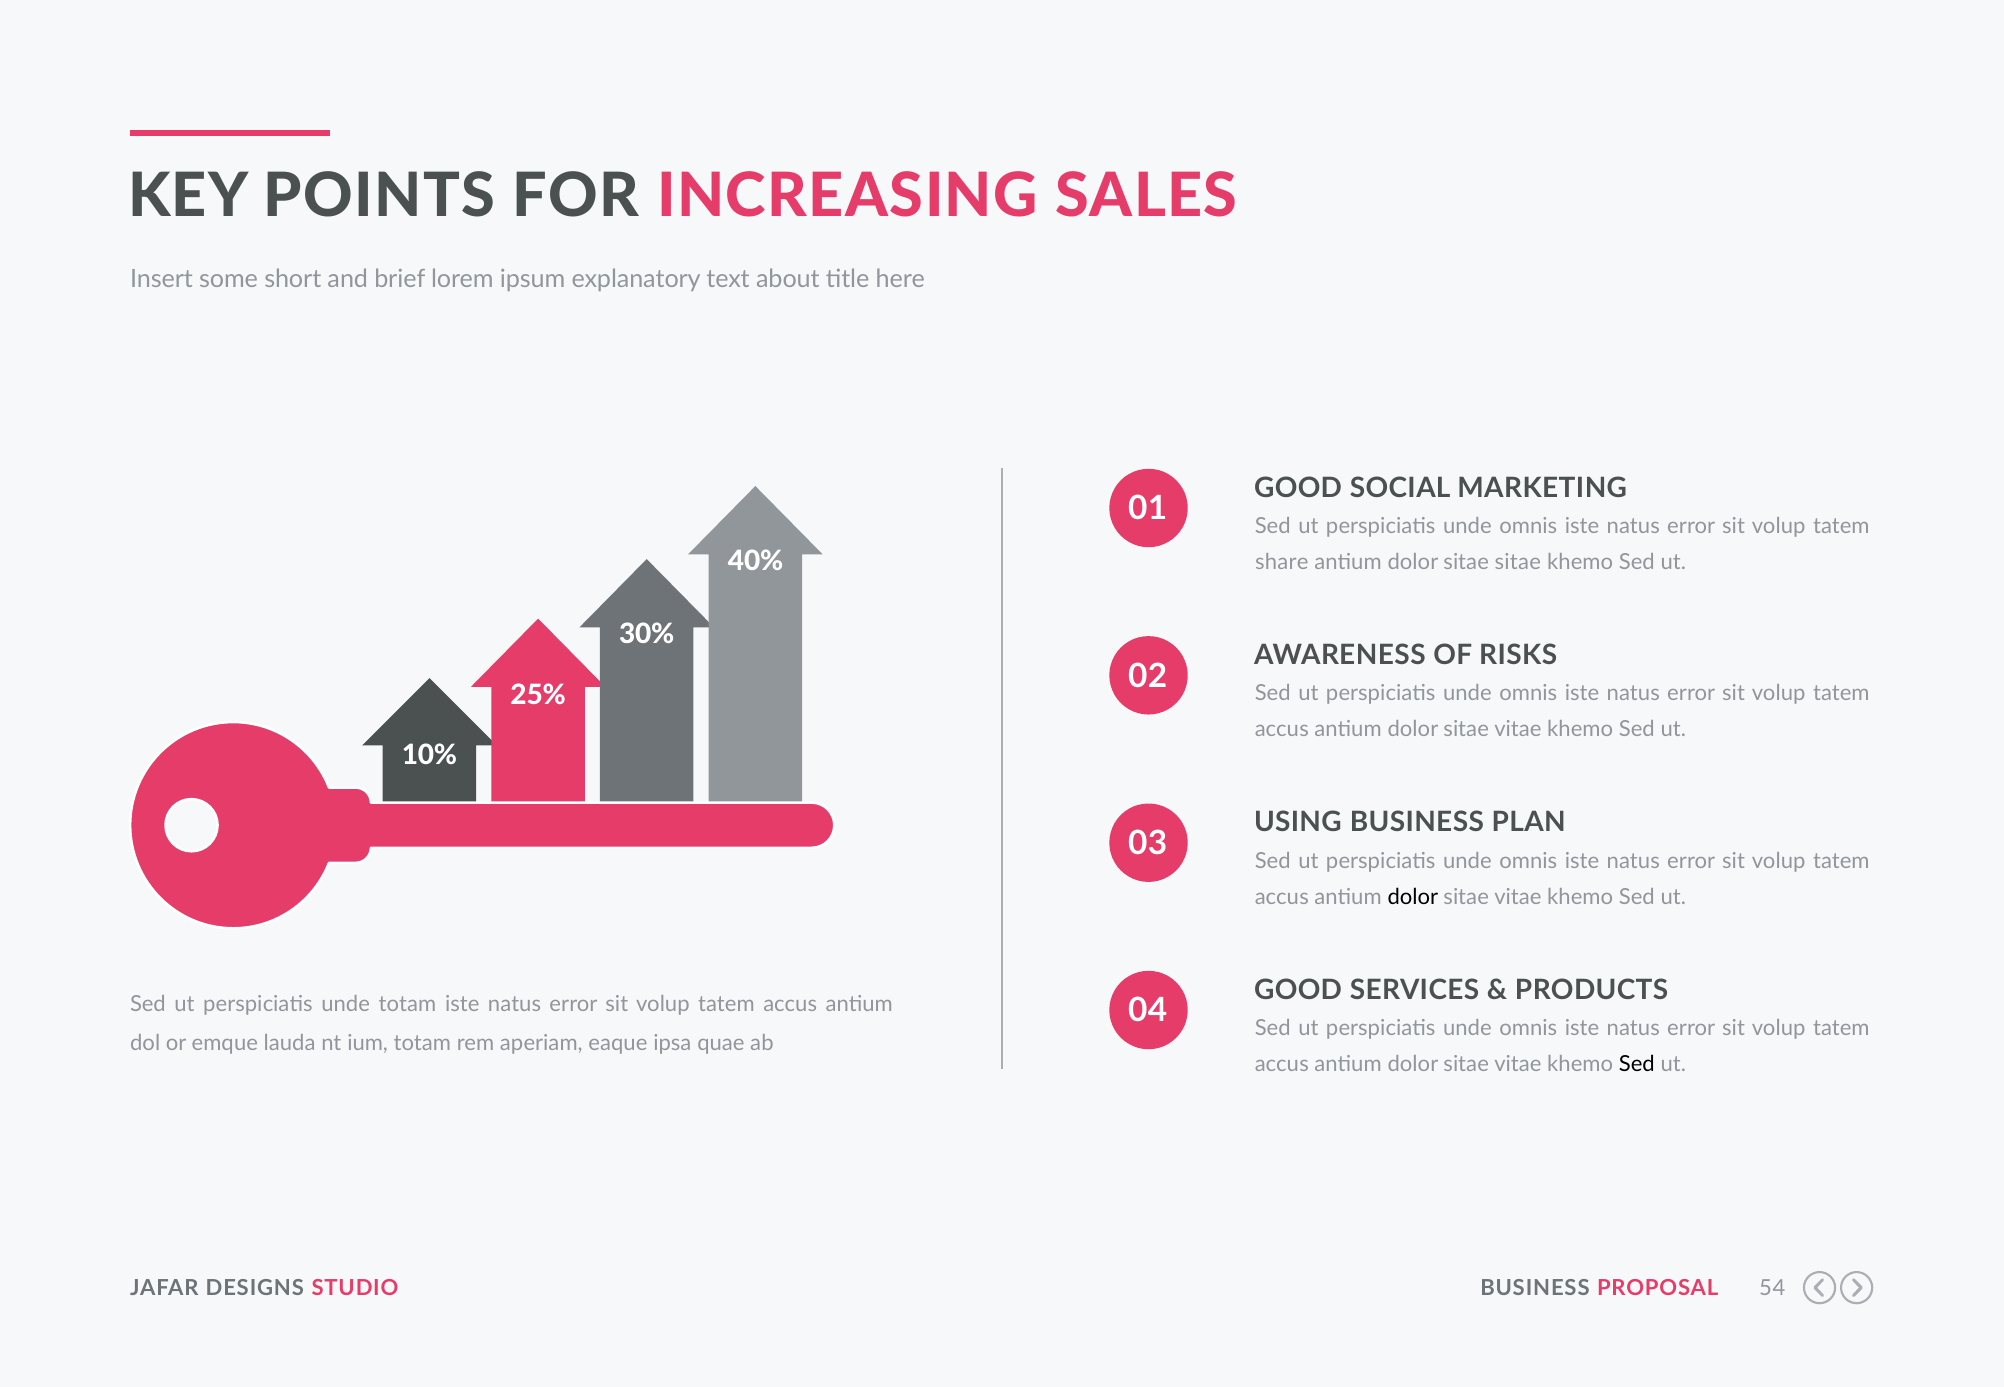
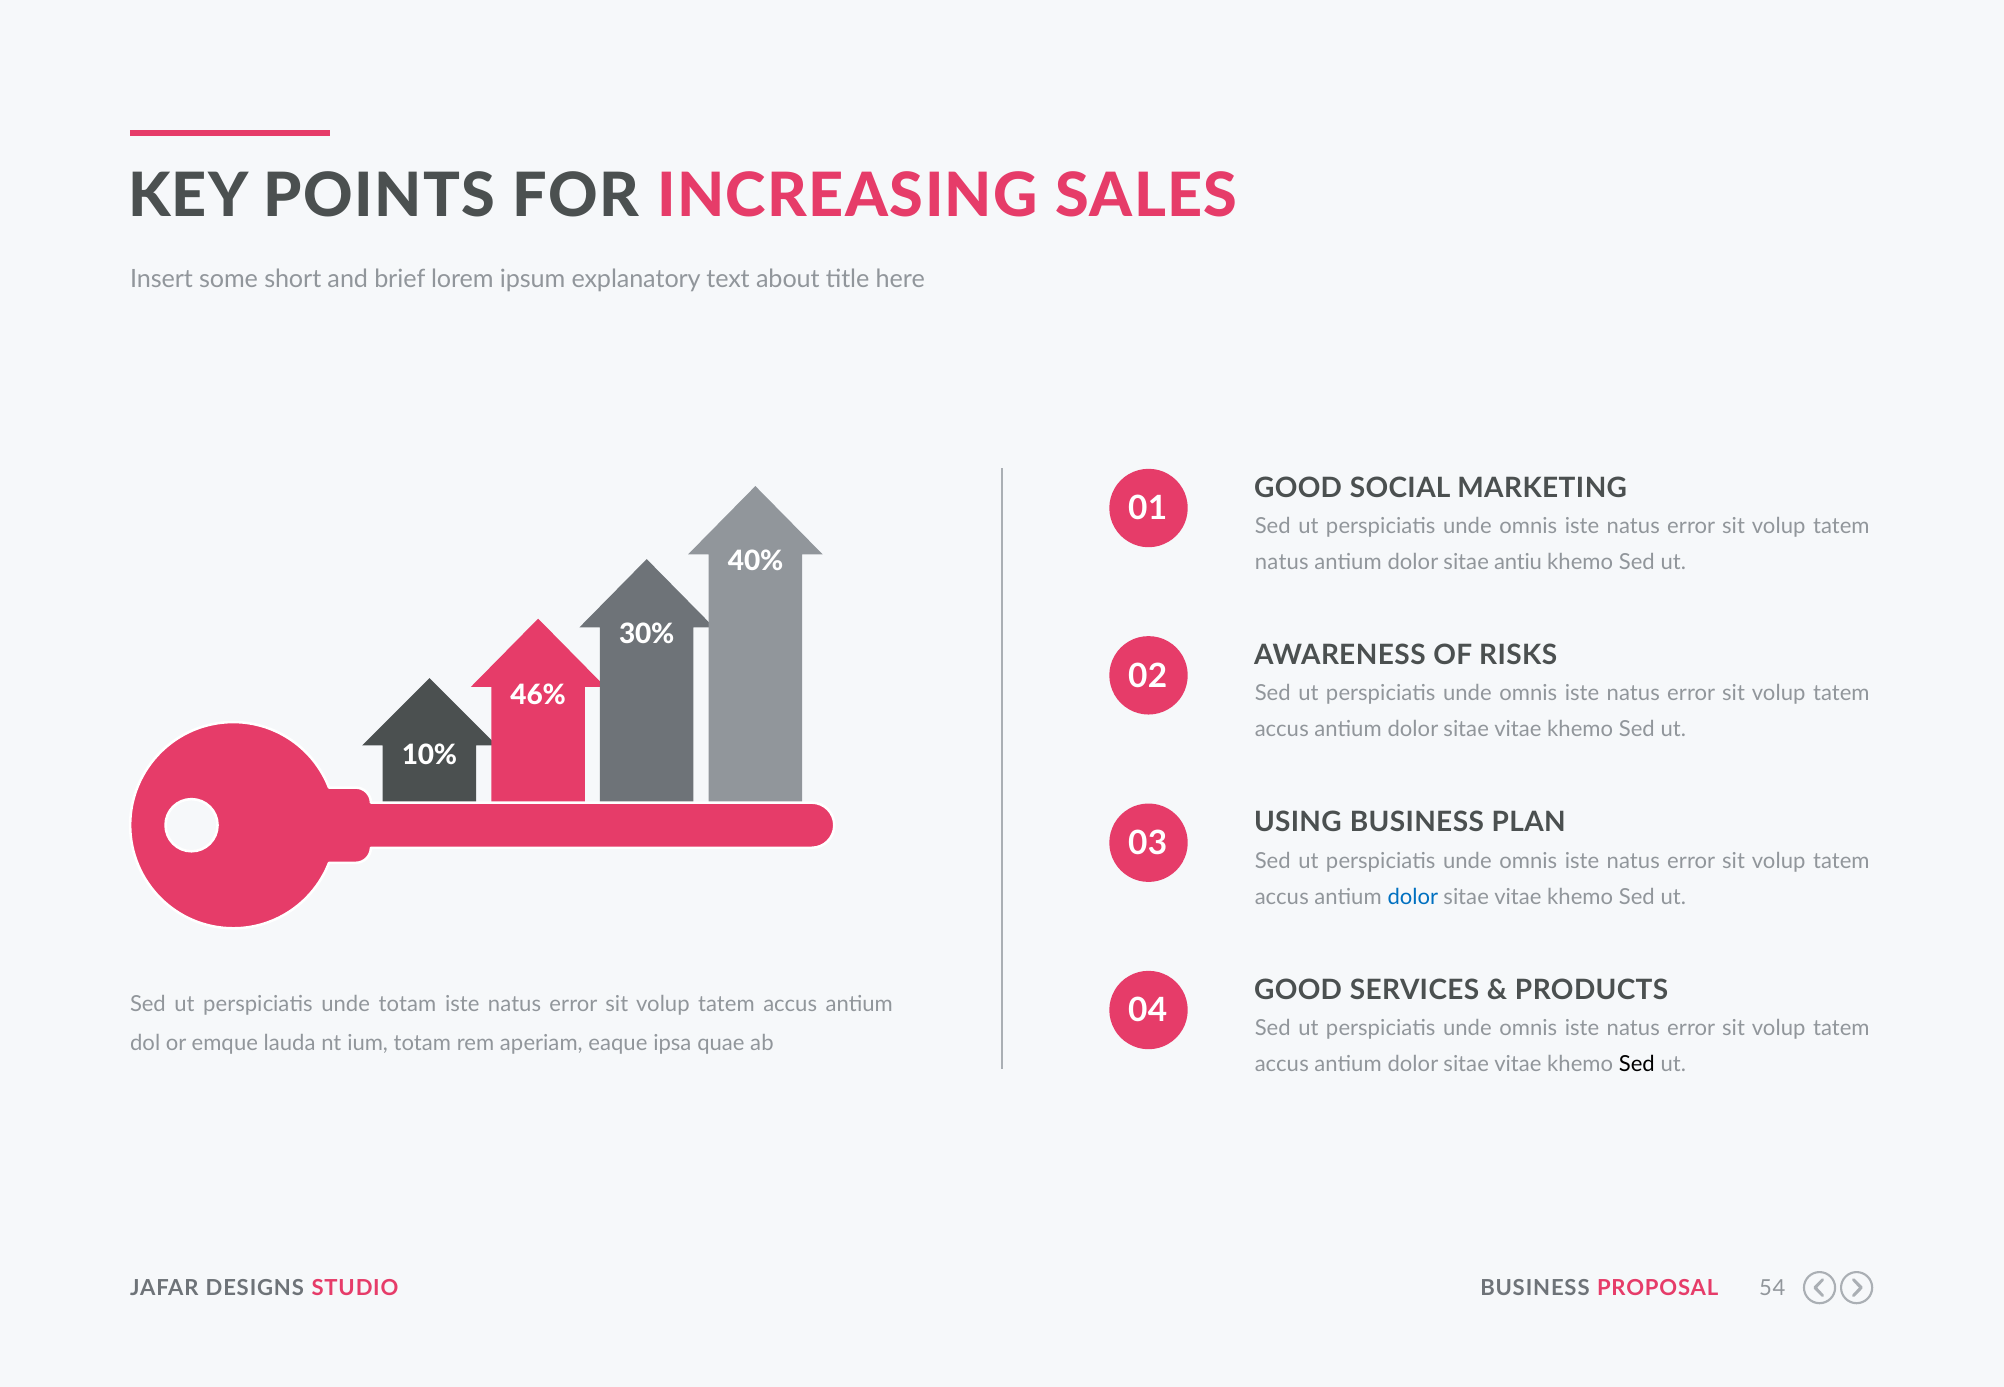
share: share -> natus (1282, 563)
sitae sitae: sitae -> antiu (1518, 563)
25%: 25% -> 46% (538, 696)
dolor colour: black -> blue (1413, 897)
